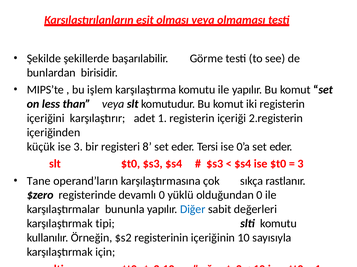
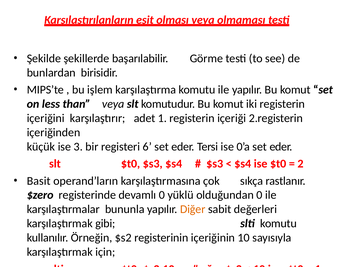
8: 8 -> 6 (147, 147)
3: 3 -> 2 (301, 164)
Tane: Tane -> Basit (39, 181)
Diğer colour: blue -> orange (193, 210)
tipi: tipi -> gibi (105, 224)
